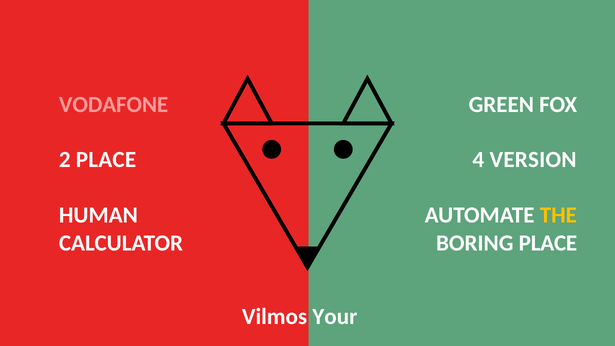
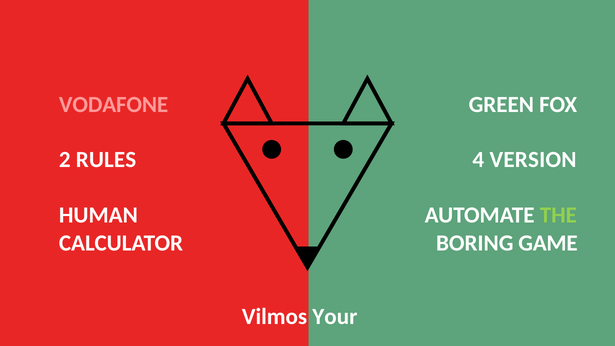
2 PLACE: PLACE -> RULES (106, 160)
THE colour: yellow -> light green (558, 215)
BORING PLACE: PLACE -> GAME (548, 243)
